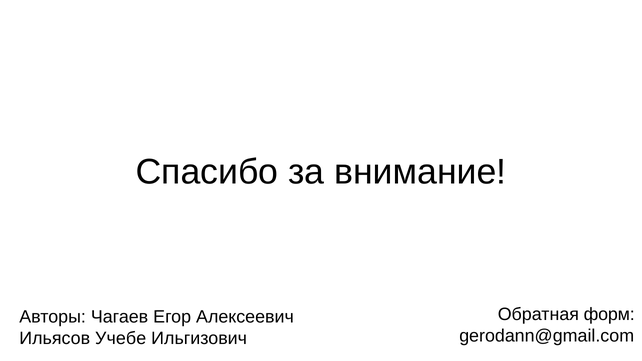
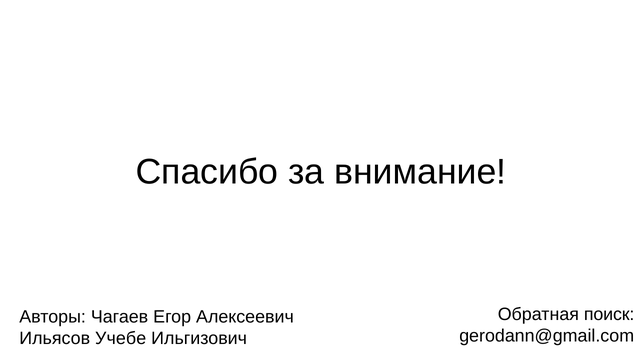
форм: форм -> поиск (609, 314)
